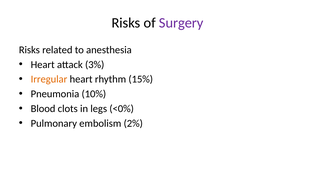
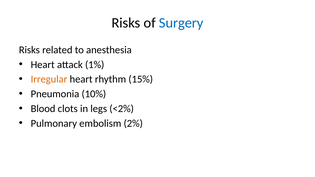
Surgery colour: purple -> blue (181, 23)
3%: 3% -> 1% (95, 65)
<0%: <0% -> <2% (122, 109)
